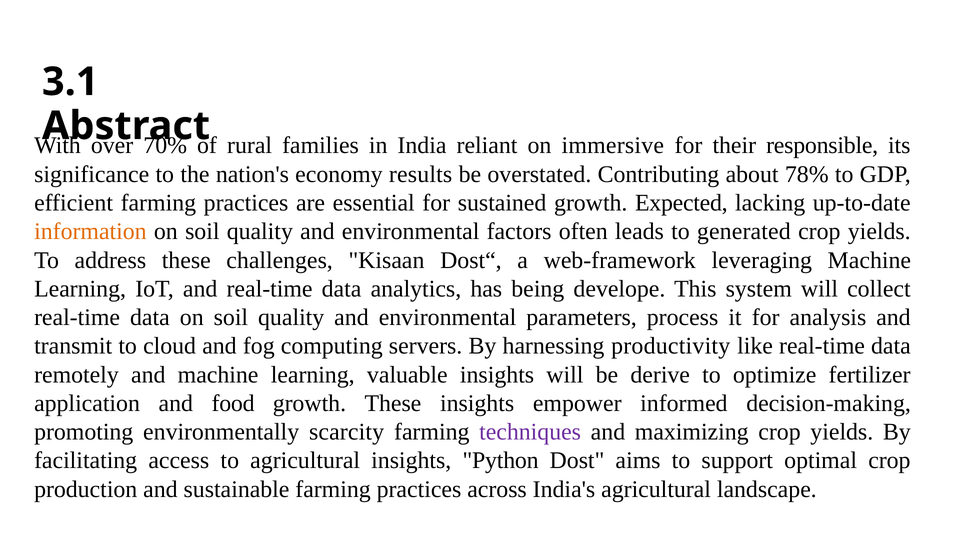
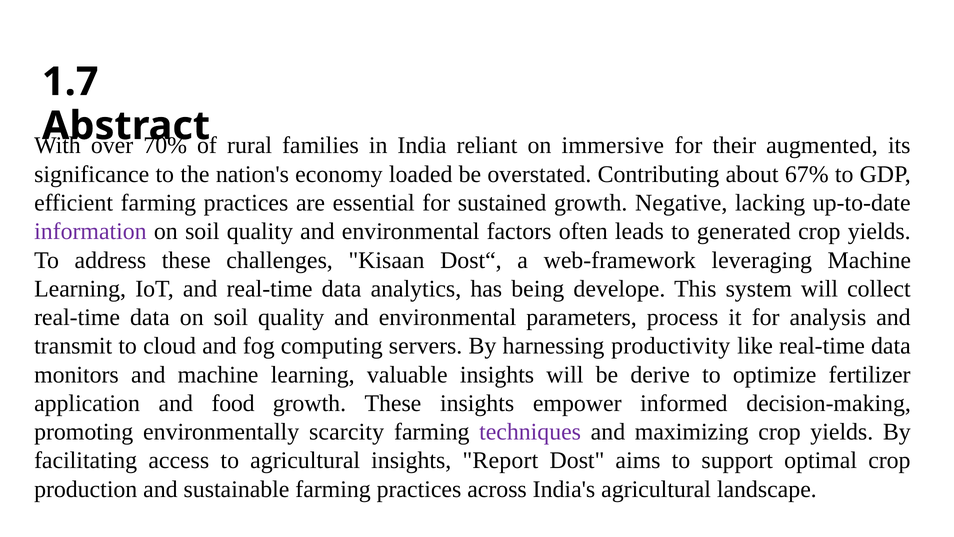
3.1: 3.1 -> 1.7 (70, 82)
responsible: responsible -> augmented (822, 145)
results: results -> loaded (421, 174)
78%: 78% -> 67% (807, 174)
Expected: Expected -> Negative (681, 203)
information colour: orange -> purple (90, 231)
remotely: remotely -> monitors (76, 374)
Python: Python -> Report (500, 460)
